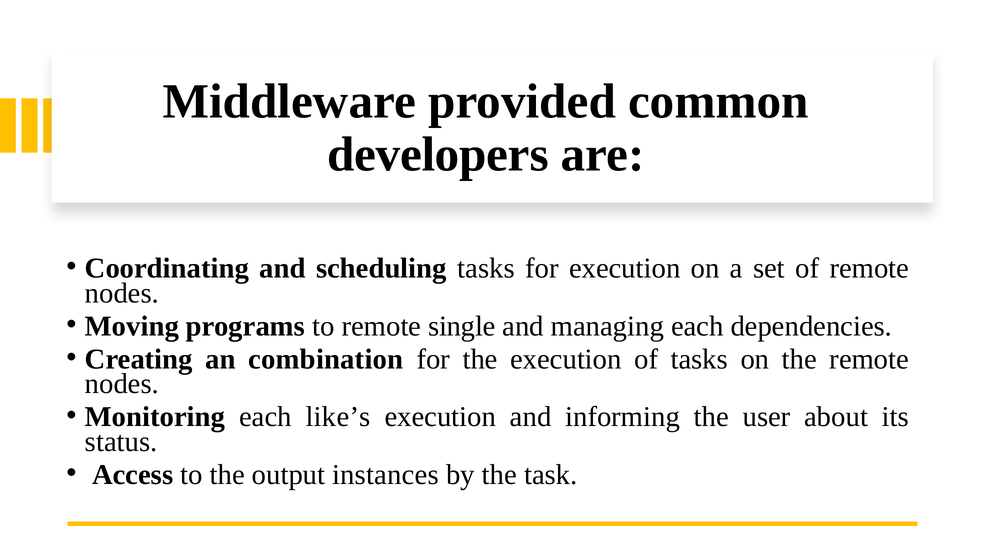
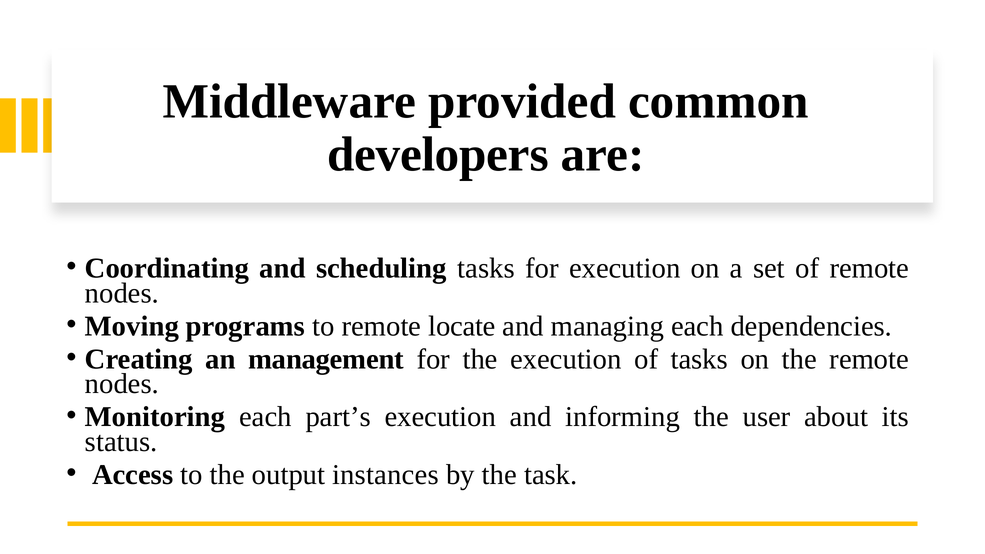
single: single -> locate (462, 326)
combination: combination -> management (326, 359)
like’s: like’s -> part’s (338, 417)
